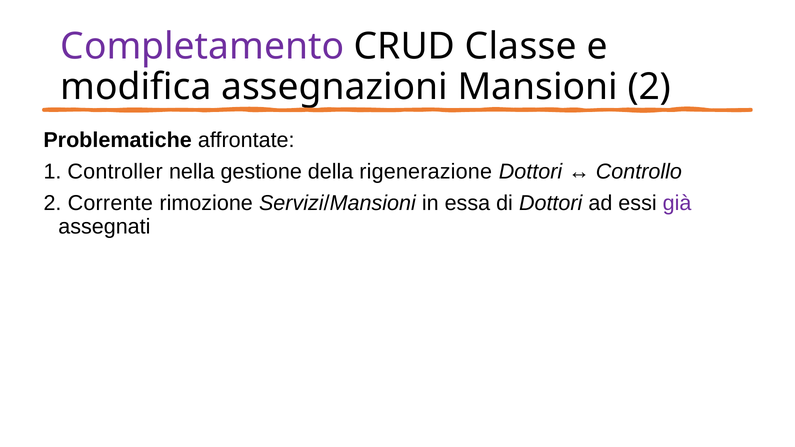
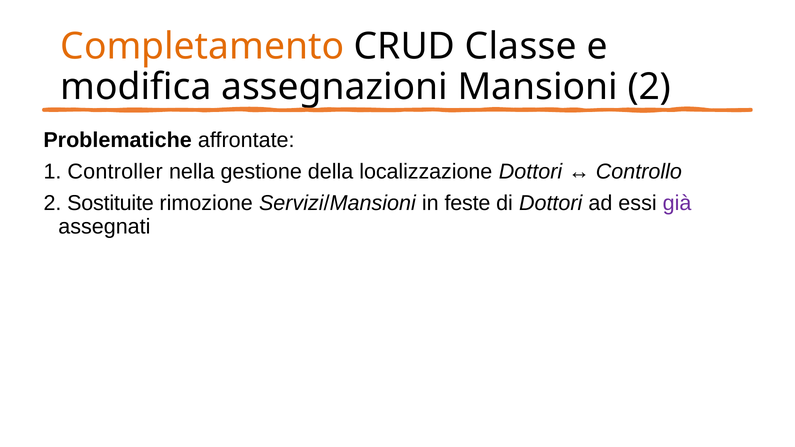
Completamento colour: purple -> orange (202, 47)
rigenerazione: rigenerazione -> localizzazione (426, 172)
Corrente: Corrente -> Sostituite (110, 203)
essa: essa -> feste (467, 203)
